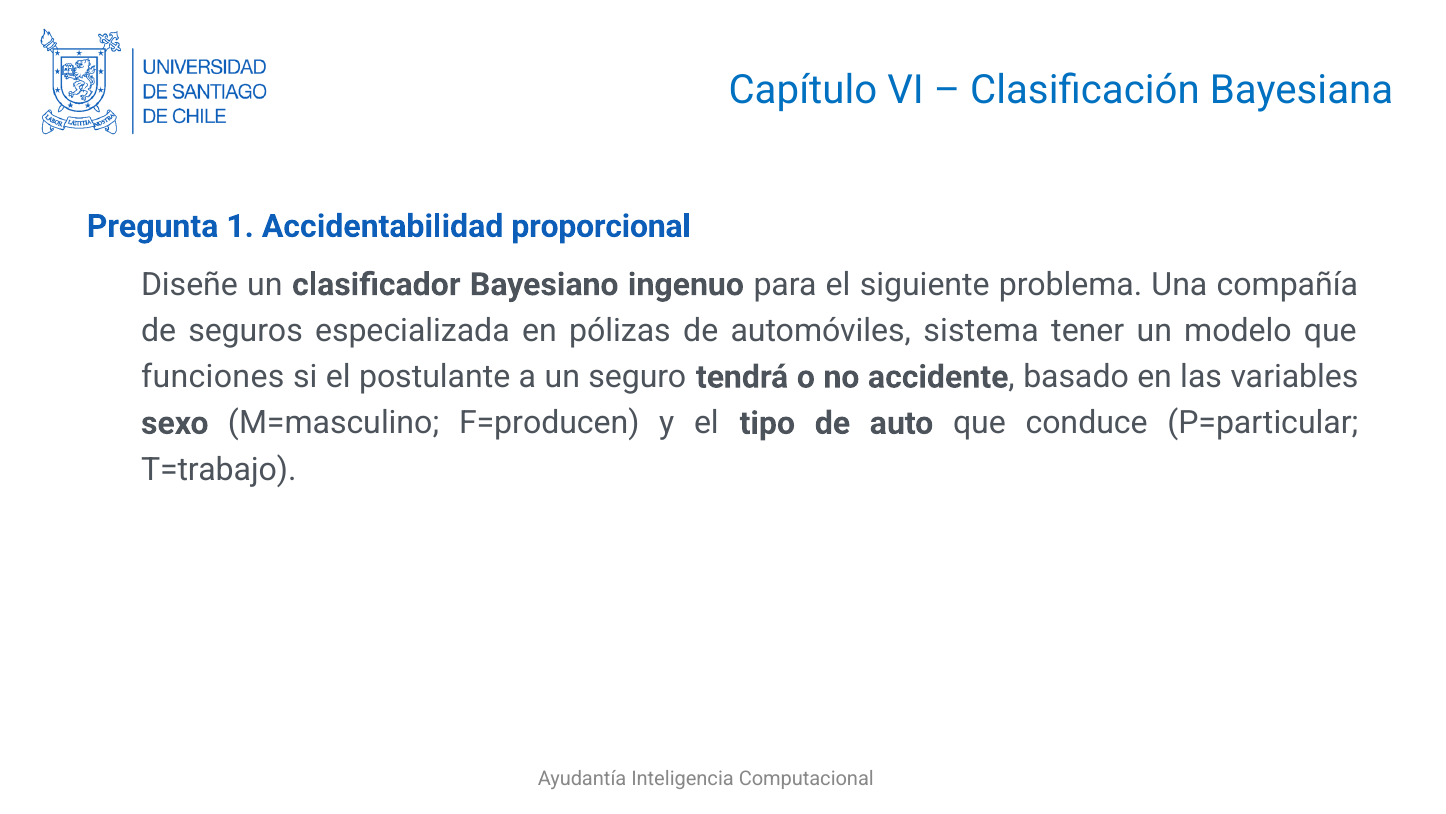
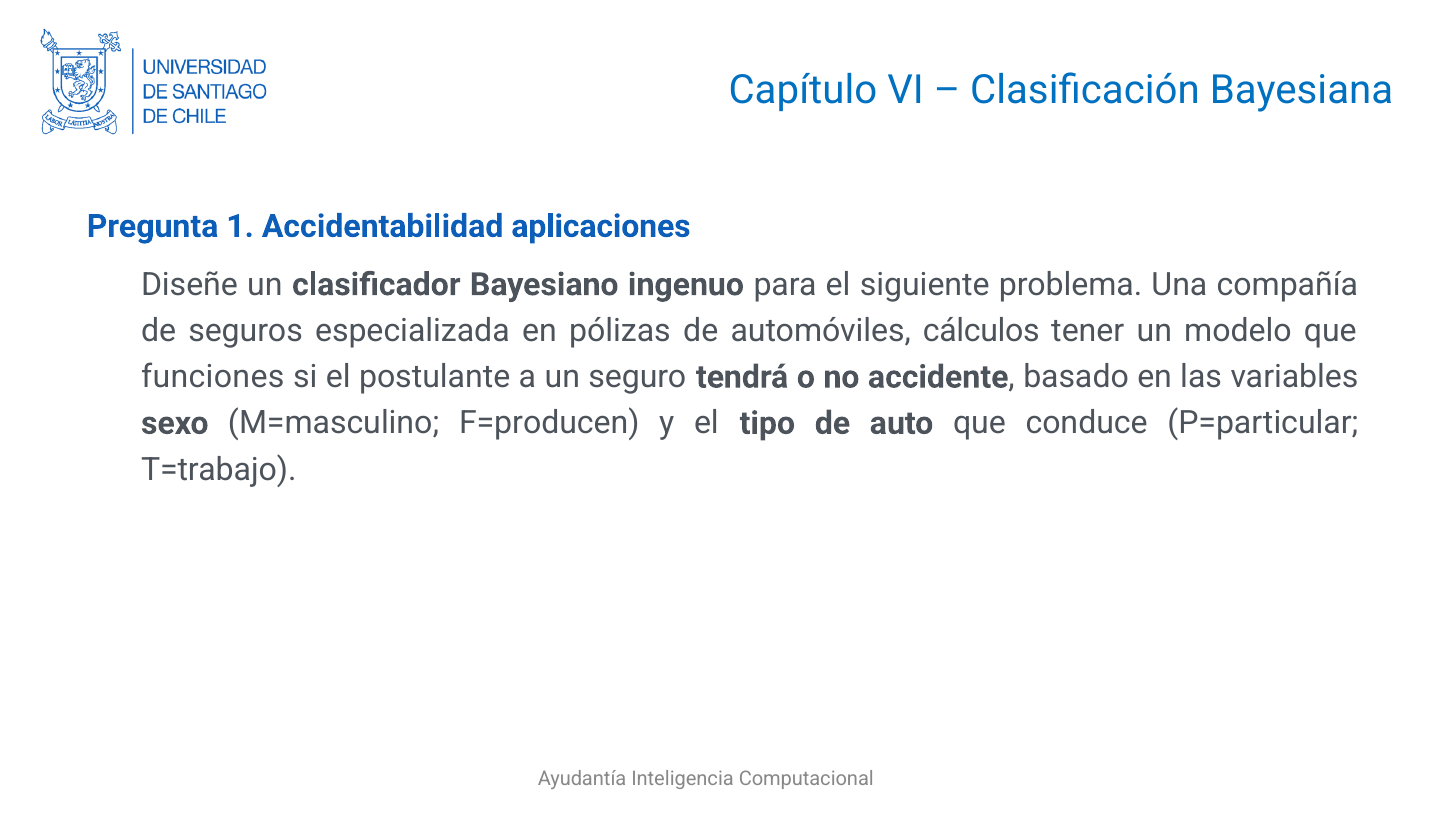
proporcional: proporcional -> aplicaciones (601, 226)
sistema: sistema -> cálculos (981, 331)
